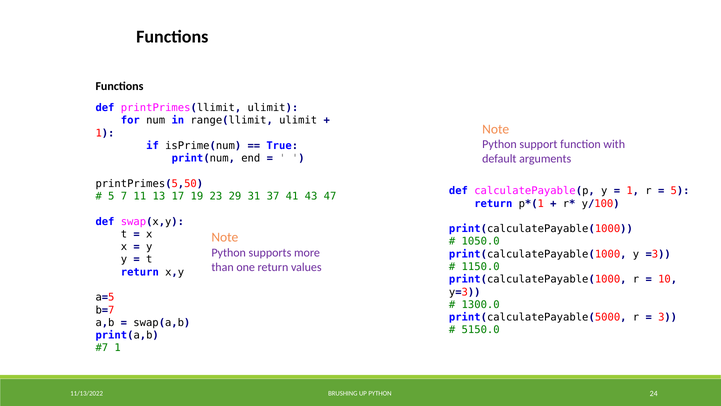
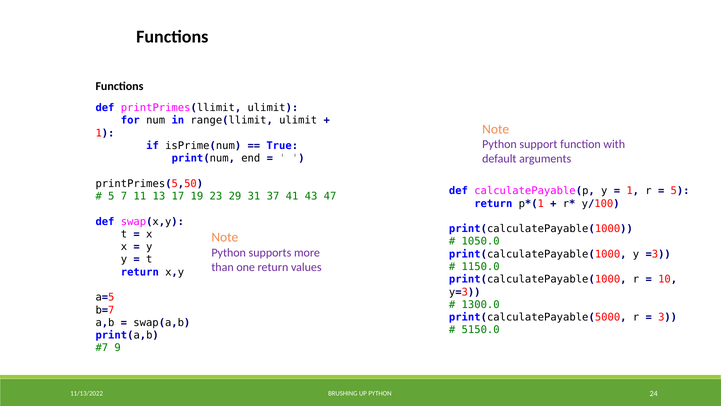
1: 1 -> 9 (118, 348)
